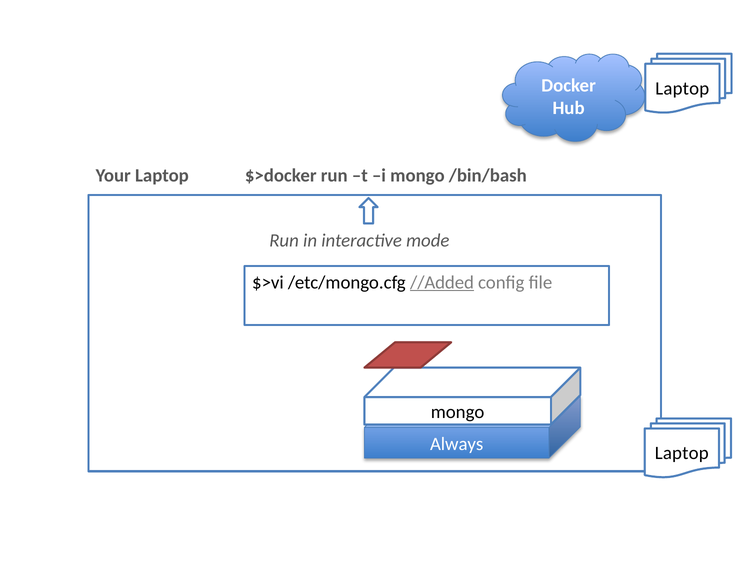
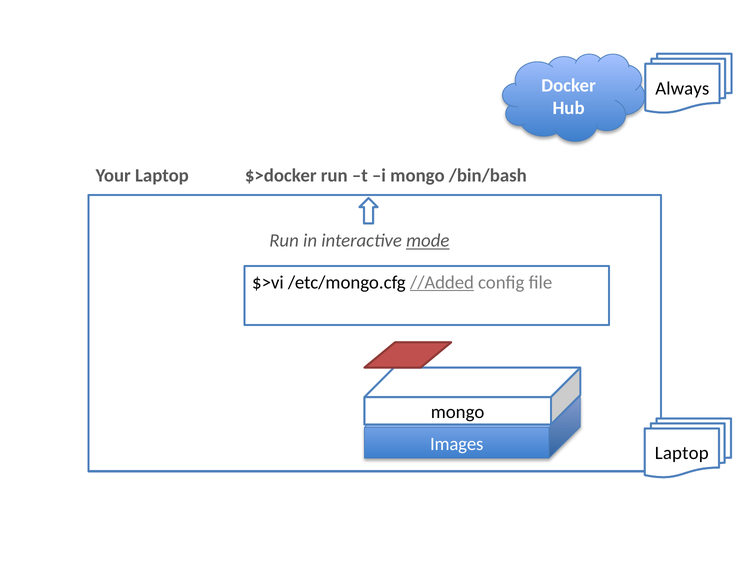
Laptop: Laptop -> Always (682, 88)
mode underline: none -> present (428, 241)
Always: Always -> Images (457, 444)
